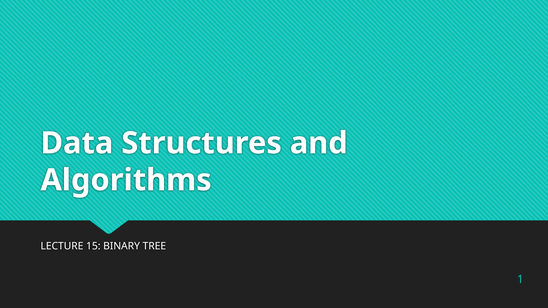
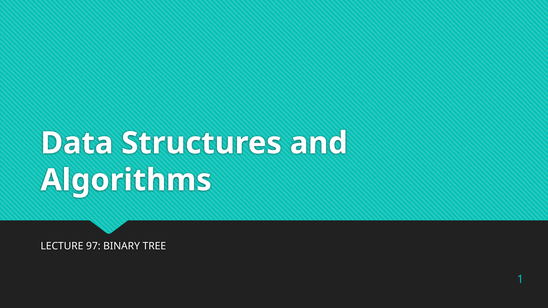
15: 15 -> 97 (93, 246)
